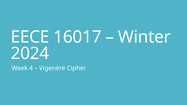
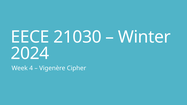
16017: 16017 -> 21030 (77, 37)
